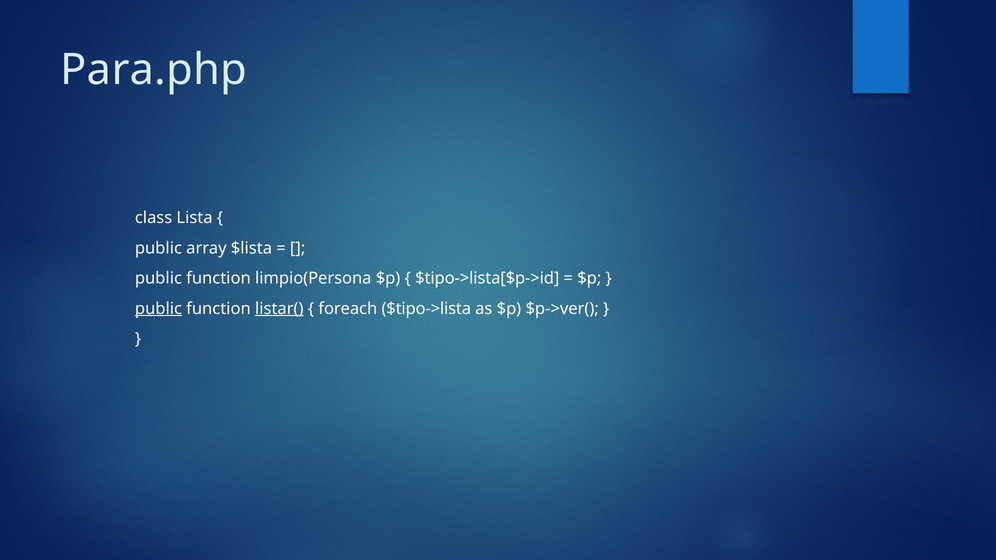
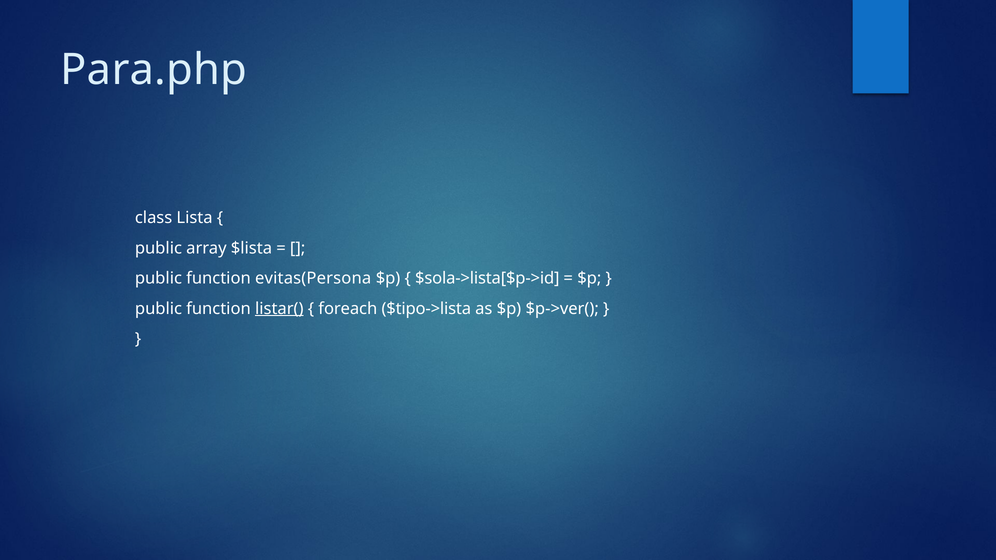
limpio(Persona: limpio(Persona -> evitas(Persona (313, 278)
$tipo->lista[$p->id: $tipo->lista[$p->id -> $sola->lista[$p->id (487, 278)
public underline: present -> none (158, 309)
